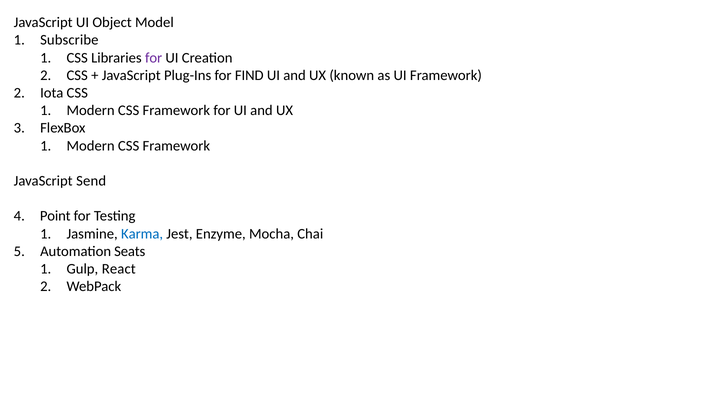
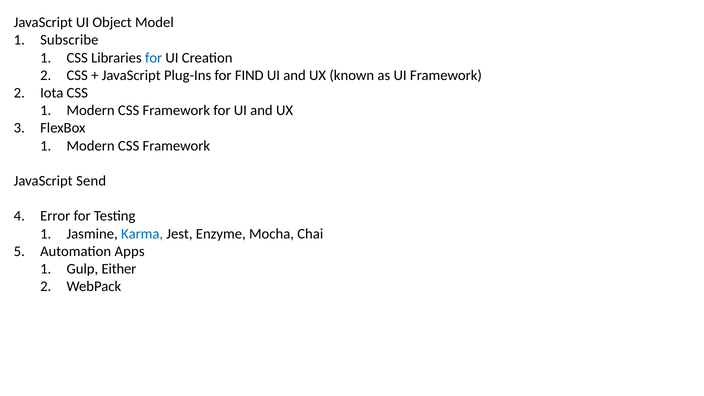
for colour: purple -> blue (154, 58)
Point: Point -> Error (55, 216)
Seats: Seats -> Apps (130, 251)
React: React -> Either (119, 269)
